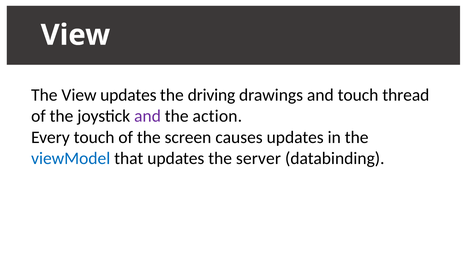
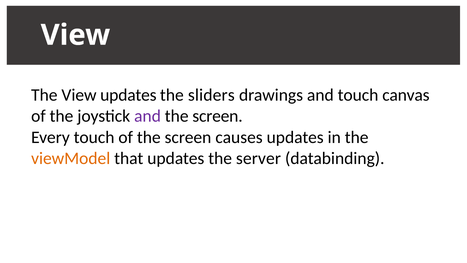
driving: driving -> sliders (211, 95)
thread: thread -> canvas (406, 95)
action: action -> screen (218, 116)
viewModel colour: blue -> orange (71, 158)
